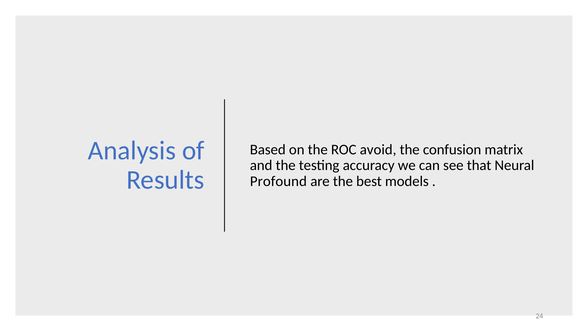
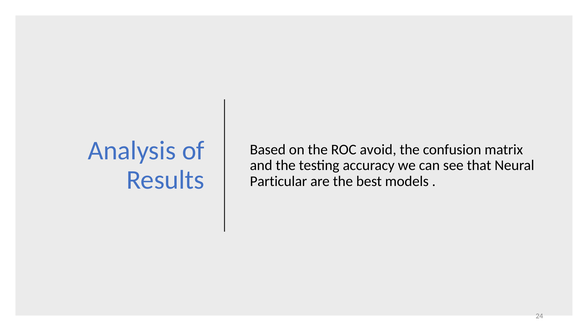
Profound: Profound -> Particular (278, 181)
